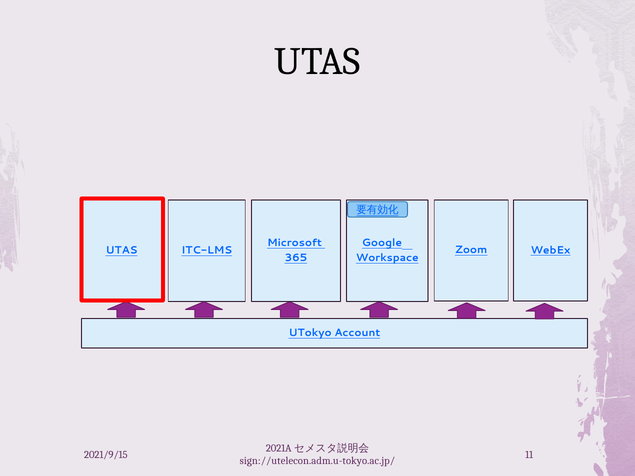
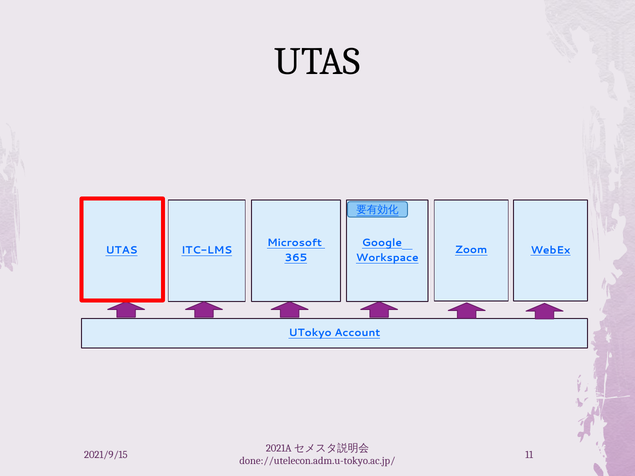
sign://utelecon.adm.u-tokyo.ac.jp/: sign://utelecon.adm.u-tokyo.ac.jp/ -> done://utelecon.adm.u-tokyo.ac.jp/ (317, 461)
